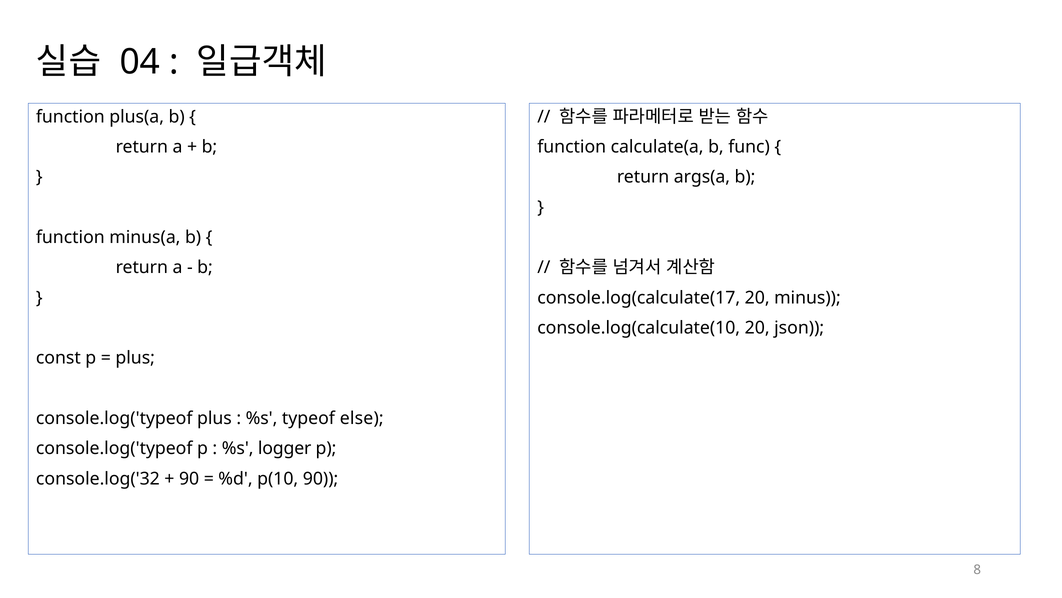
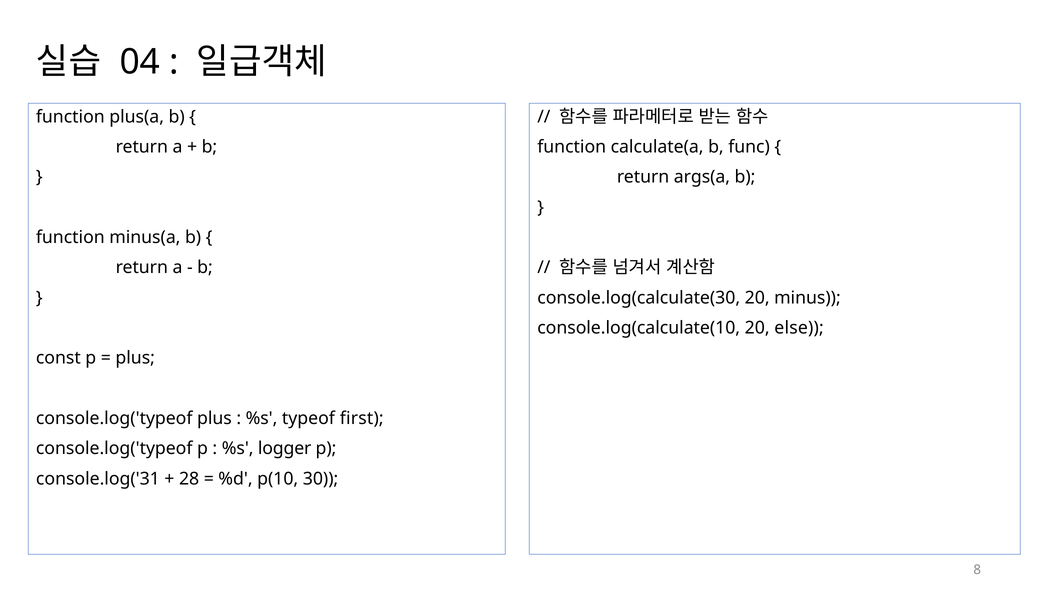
console.log(calculate(17: console.log(calculate(17 -> console.log(calculate(30 (639, 297)
json: json -> else (799, 328)
else: else -> first (362, 418)
console.log('32: console.log('32 -> console.log('31 (98, 478)
90: 90 -> 28 (189, 478)
p(10 90: 90 -> 30 (321, 478)
